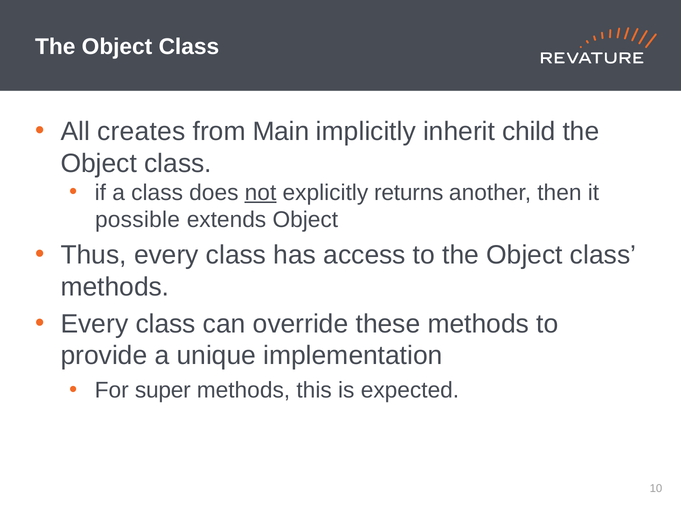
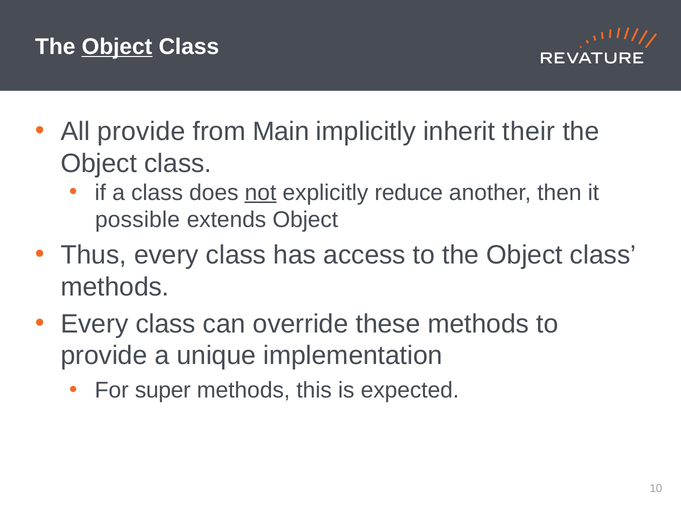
Object underline: none -> present (117, 47)
All creates: creates -> provide (141, 131)
child: child -> their (529, 131)
returns: returns -> reduce (409, 193)
